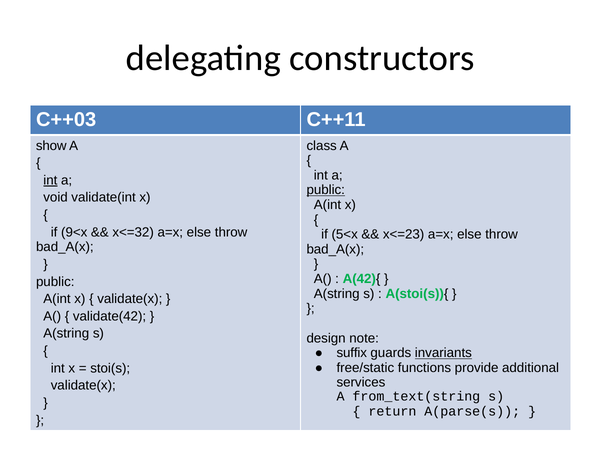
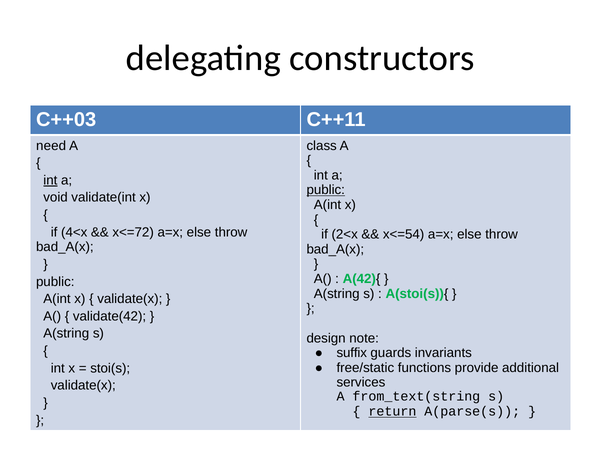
show: show -> need (51, 146)
9<x: 9<x -> 4<x (74, 233)
x<=32: x<=32 -> x<=72 (133, 233)
5<x: 5<x -> 2<x (345, 235)
x<=23: x<=23 -> x<=54 (404, 235)
invariants underline: present -> none (443, 354)
return underline: none -> present (392, 412)
